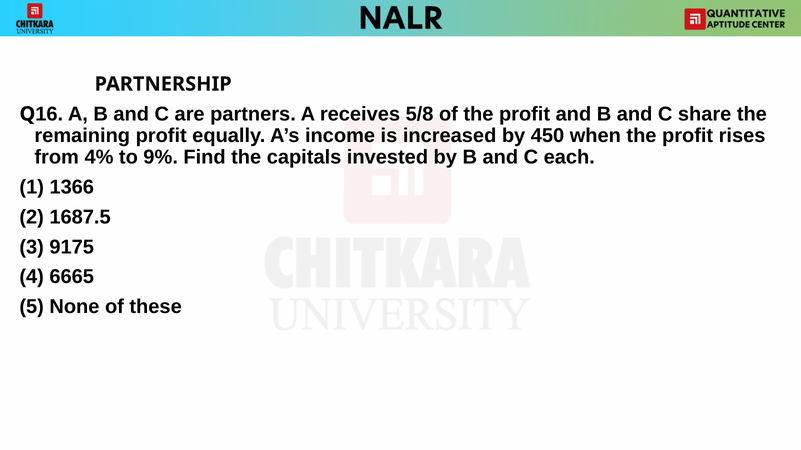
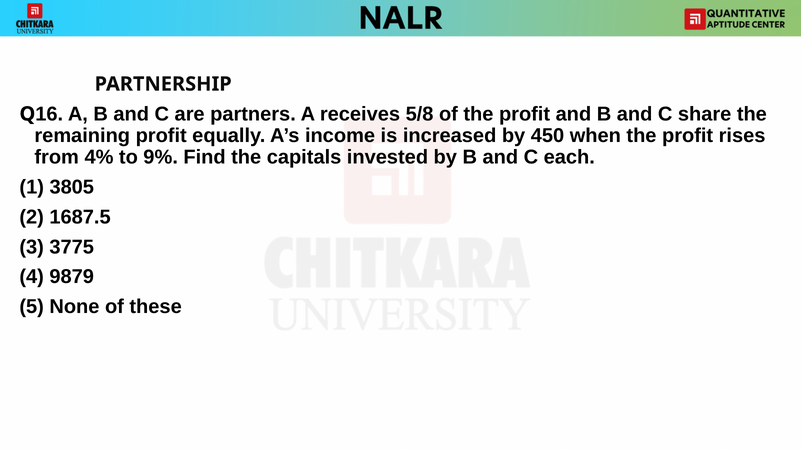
1366: 1366 -> 3805 (72, 187)
9175: 9175 -> 3775 (72, 247)
6665: 6665 -> 9879 (72, 277)
